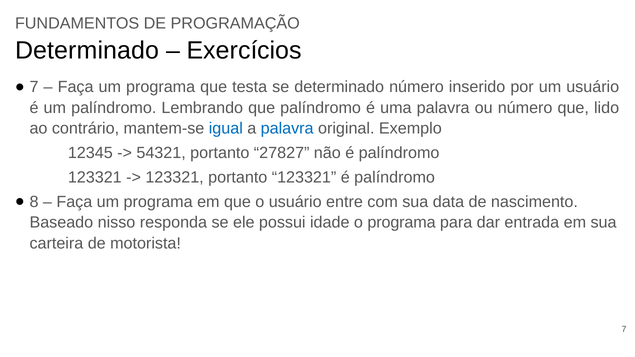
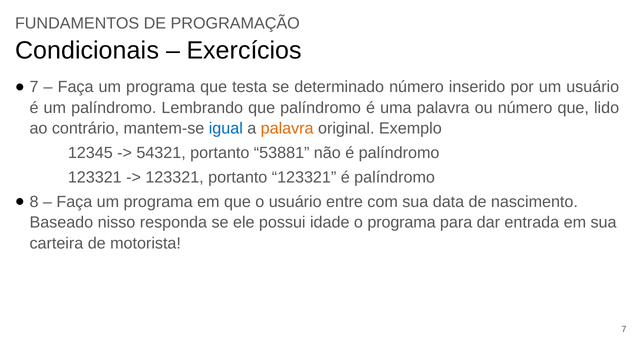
Determinado: Determinado -> Condicionais (87, 51)
palavra colour: blue -> orange (287, 129)
27827: 27827 -> 53881 (282, 153)
